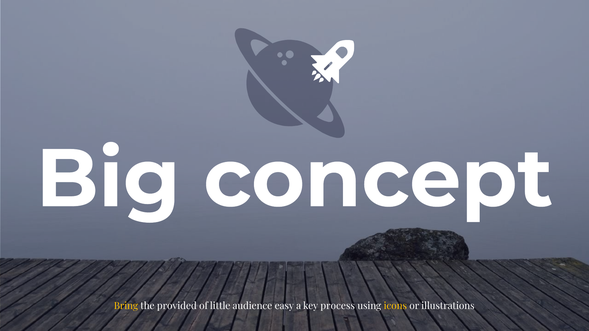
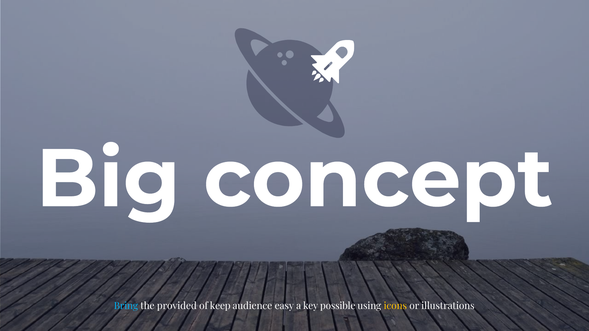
Bring colour: yellow -> light blue (126, 306)
little: little -> keep (220, 306)
process: process -> possible (338, 306)
